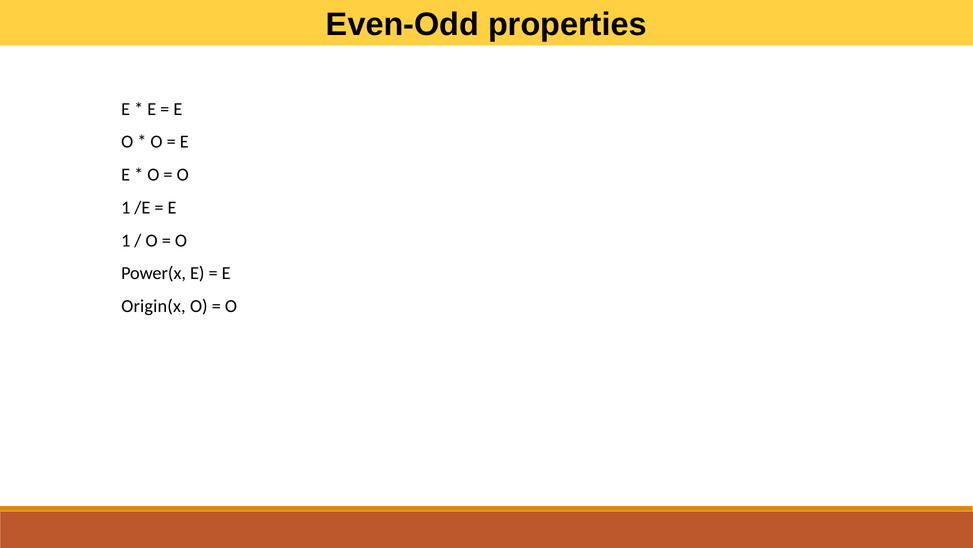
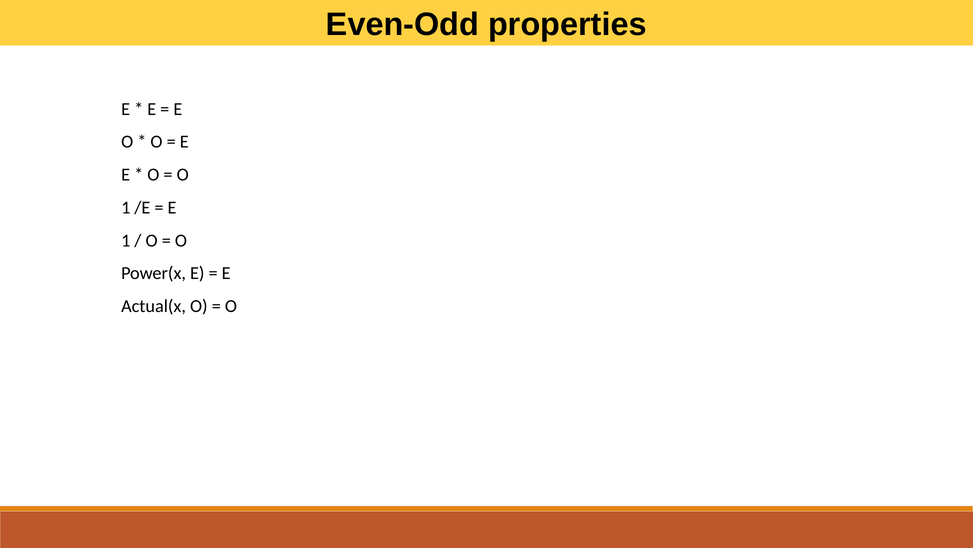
Origin(x: Origin(x -> Actual(x (154, 306)
